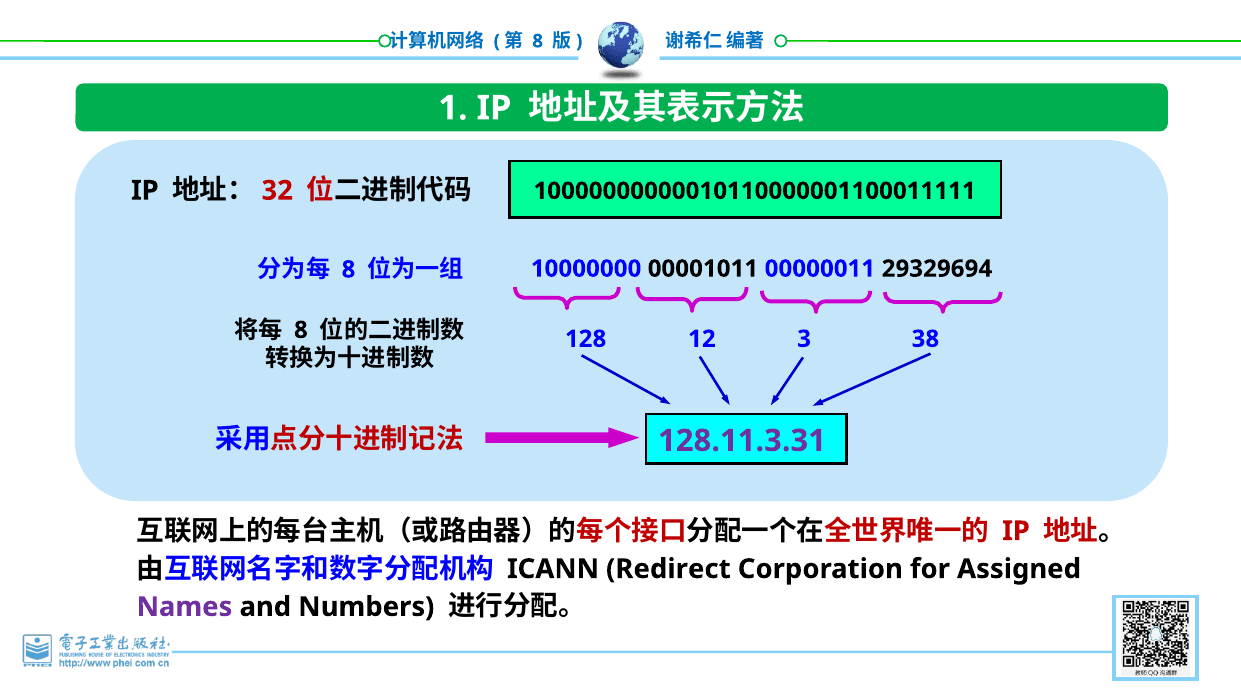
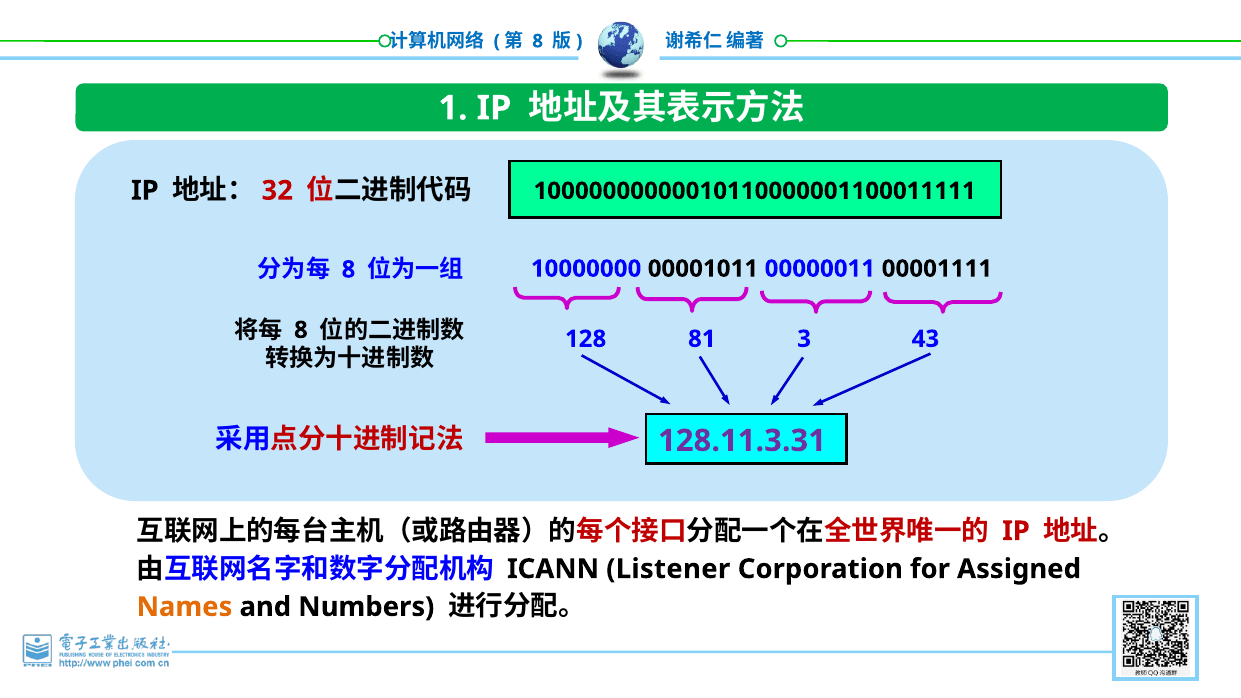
29329694: 29329694 -> 00001111 (937, 269)
12: 12 -> 81 (702, 339)
38: 38 -> 43 (925, 339)
Redirect: Redirect -> Listener (668, 569)
Names colour: purple -> orange (184, 607)
